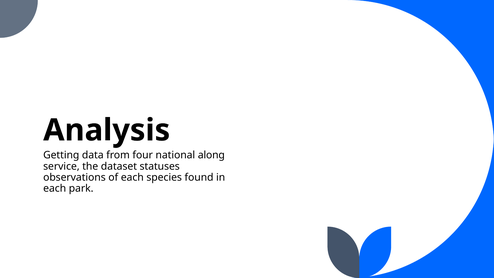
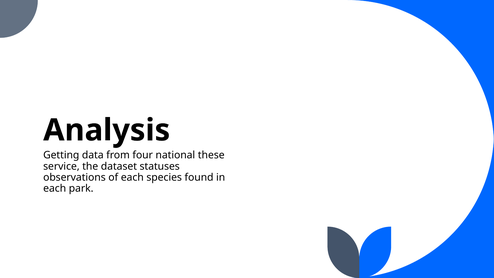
along: along -> these (211, 155)
